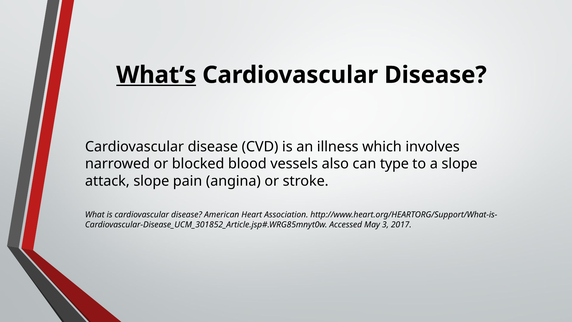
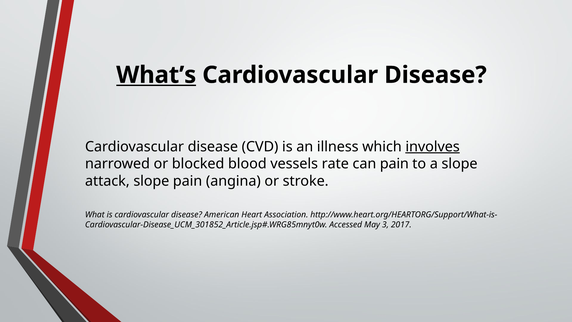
involves underline: none -> present (433, 147)
also: also -> rate (335, 164)
can type: type -> pain (394, 164)
